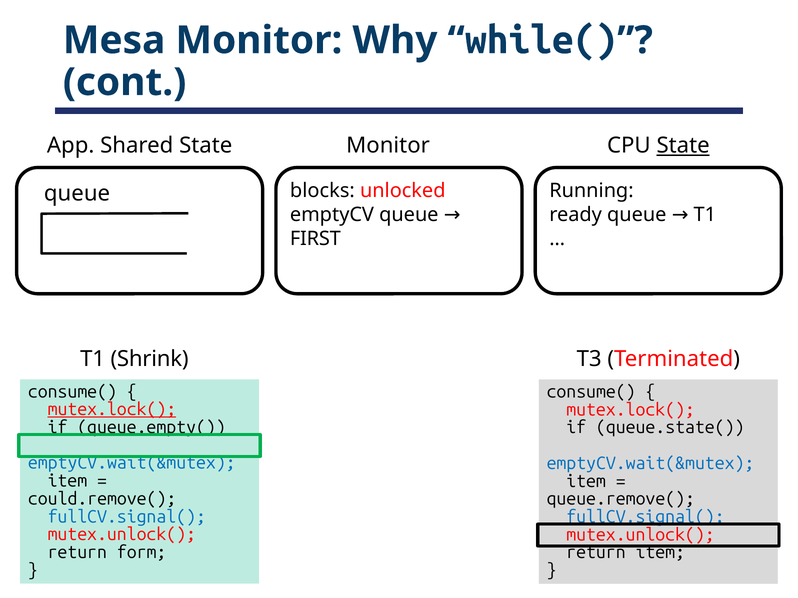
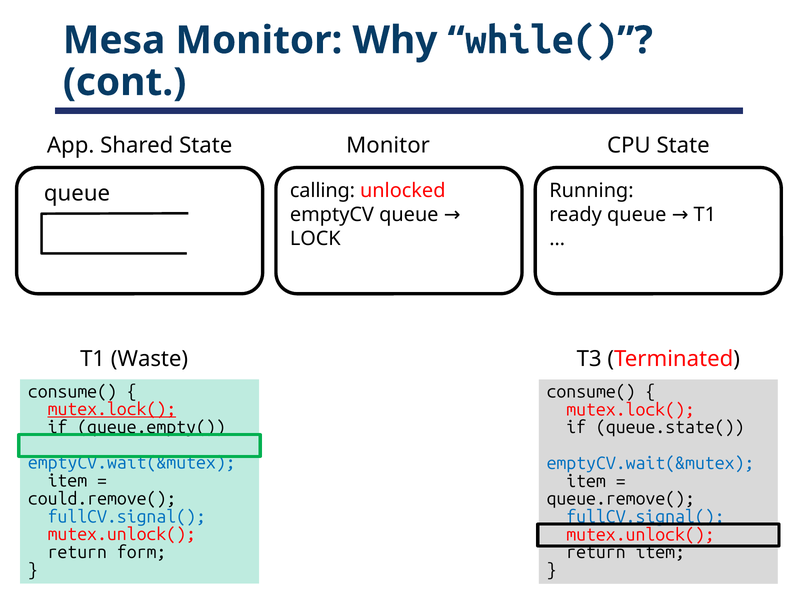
State underline: present -> none (683, 146)
blocks: blocks -> calling (322, 191)
FIRST: FIRST -> LOCK (315, 239)
Shrink: Shrink -> Waste (149, 359)
